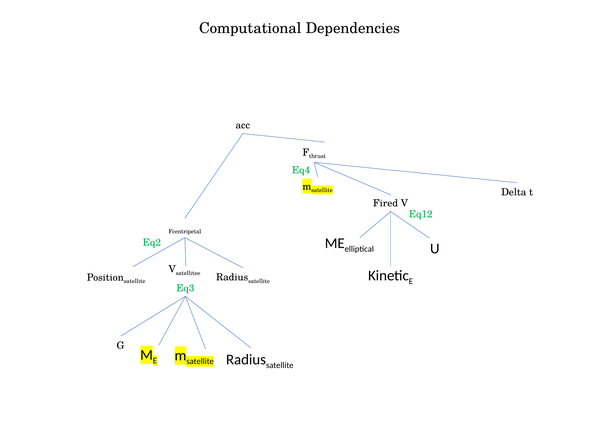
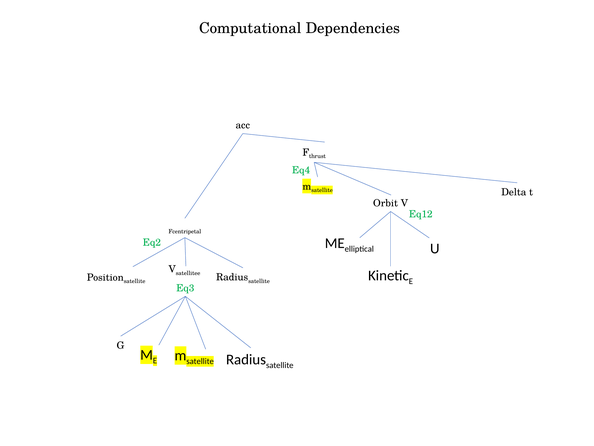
Fired: Fired -> Orbit (386, 203)
